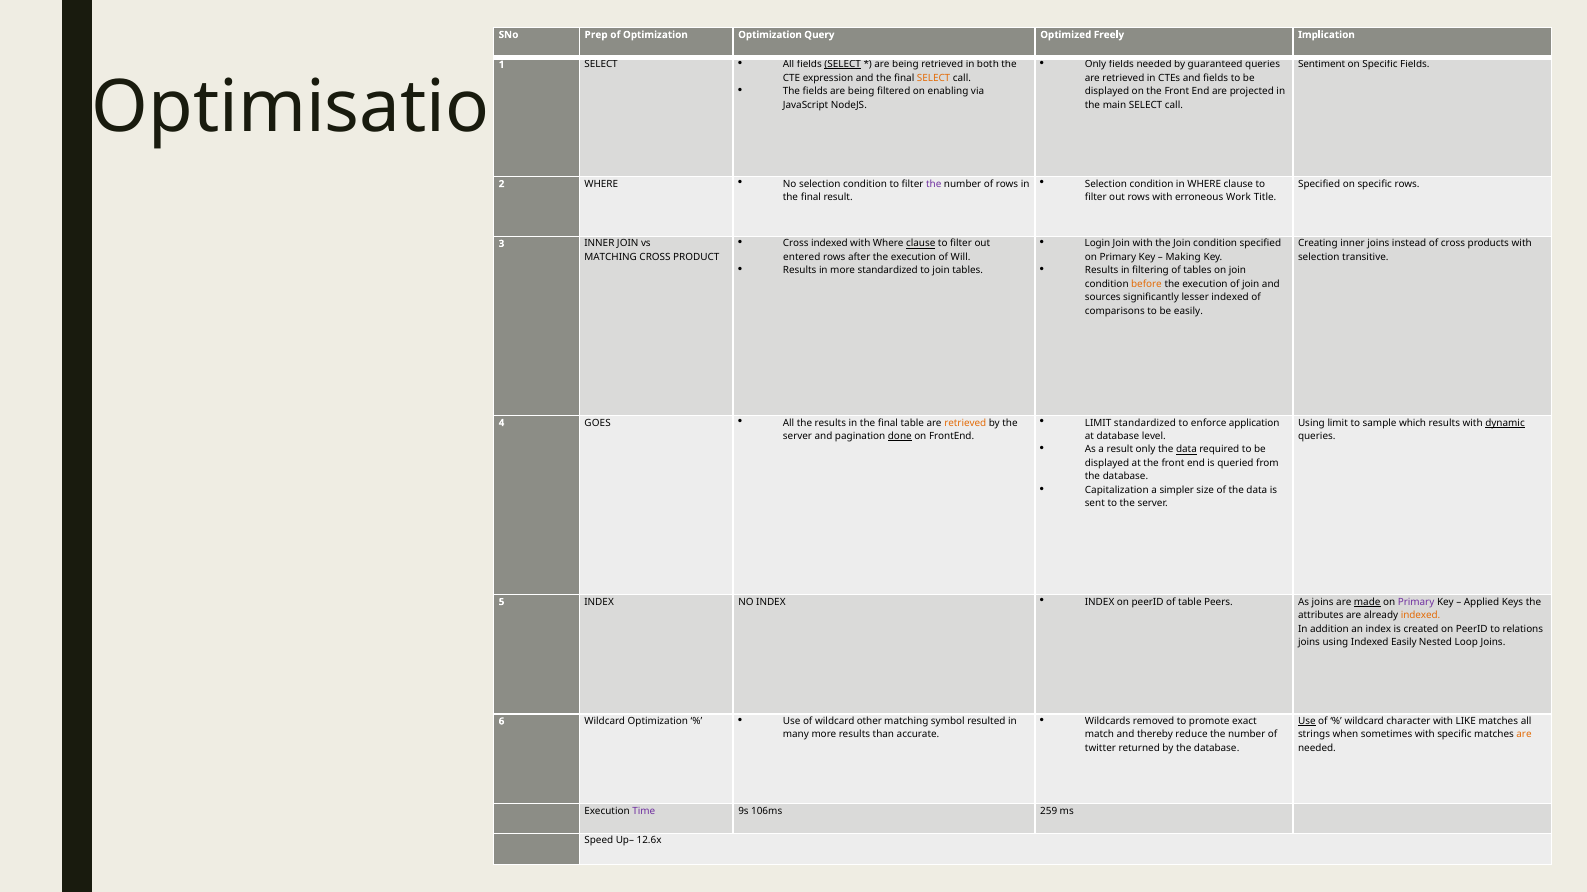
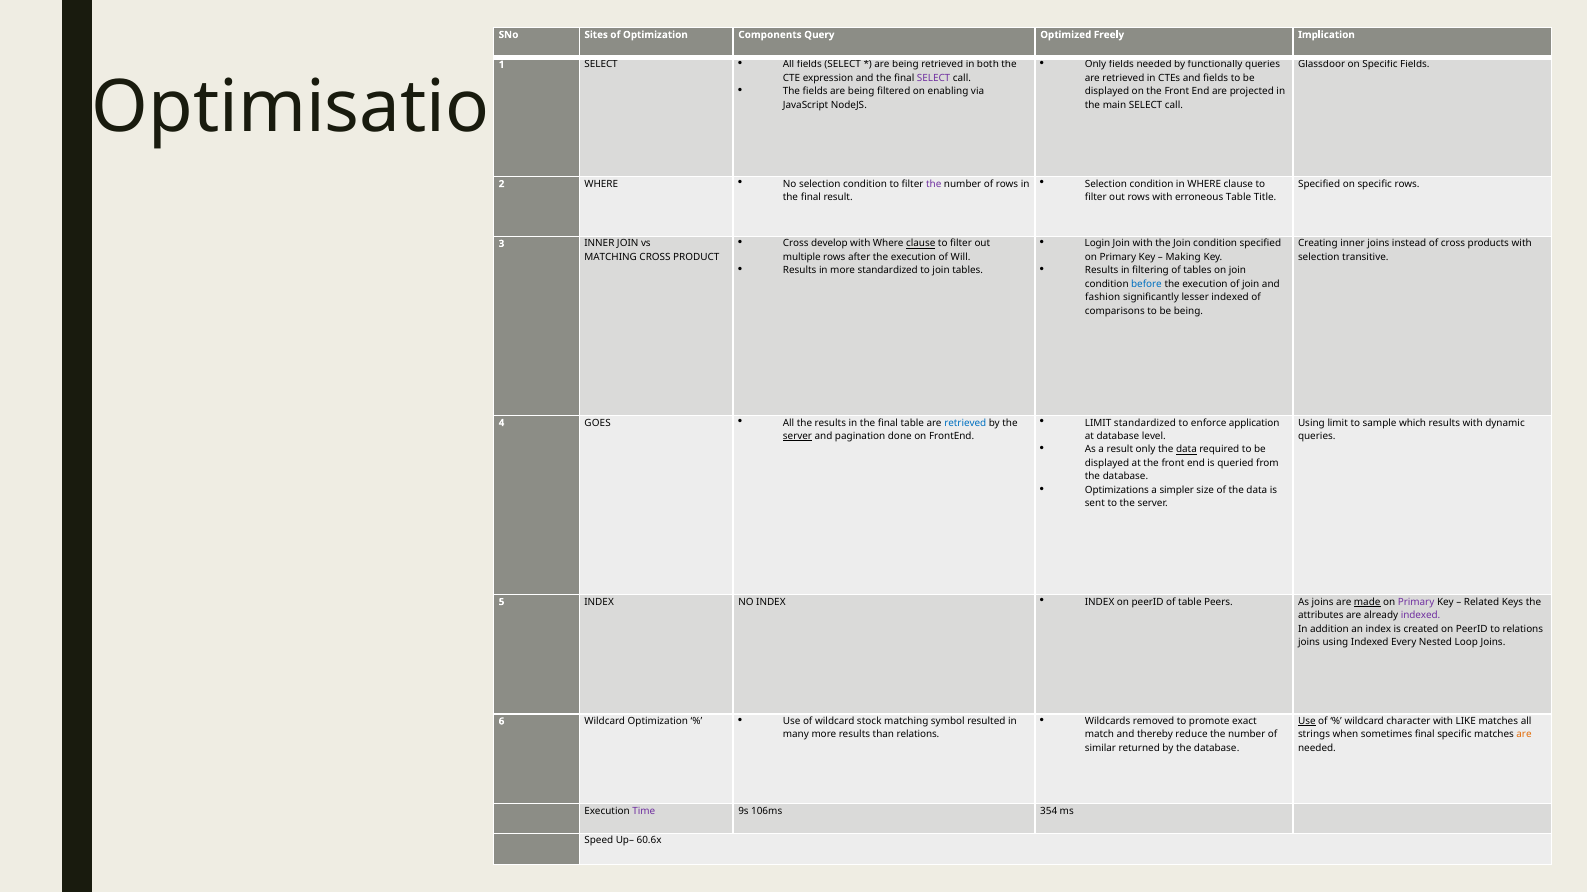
Prep: Prep -> Sites (596, 35)
Optimization Optimization: Optimization -> Components (770, 35)
guaranteed: guaranteed -> functionally (1215, 65)
Sentiment: Sentiment -> Glassdoor (1322, 65)
SELECT underline: present -> none (843, 65)
SELECT colour: orange -> purple (934, 78)
erroneous Work: Work -> Table (1239, 198)
Cross indexed: indexed -> develop (829, 244)
entered: entered -> multiple (802, 257)
before colour: orange -> blue (1146, 284)
sources: sources -> fashion (1103, 298)
be easily: easily -> being (1188, 311)
dynamic underline: present -> none (1505, 423)
retrieved colour: orange -> blue (965, 423)
server underline: none -> present (797, 437)
done underline: present -> none (900, 437)
Capitalization: Capitalization -> Optimizations (1117, 491)
Applied: Applied -> Related (1482, 602)
indexed colour: orange -> purple (1421, 616)
Indexed Easily: Easily -> Every (1404, 643)
other: other -> stock (869, 722)
than accurate: accurate -> relations (918, 735)
sometimes with: with -> final (1425, 735)
twitter: twitter -> similar (1100, 749)
259: 259 -> 354 (1049, 811)
12.6x: 12.6x -> 60.6x (649, 841)
